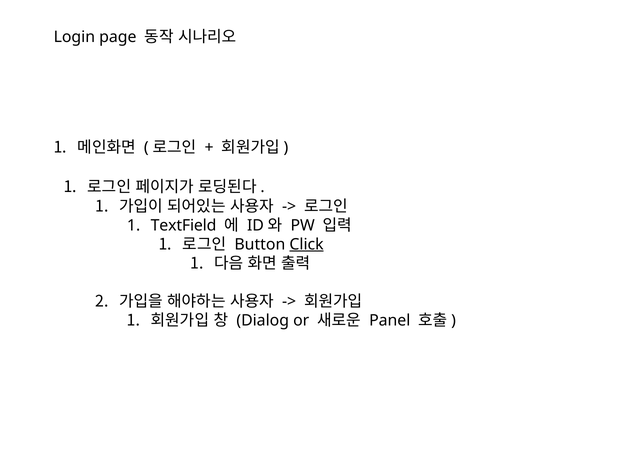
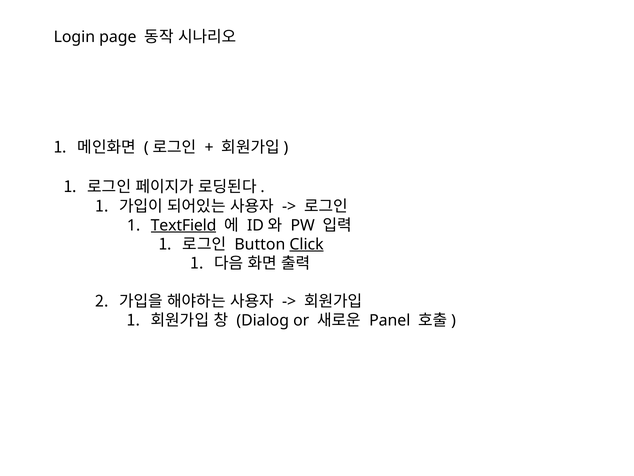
TextField underline: none -> present (184, 225)
